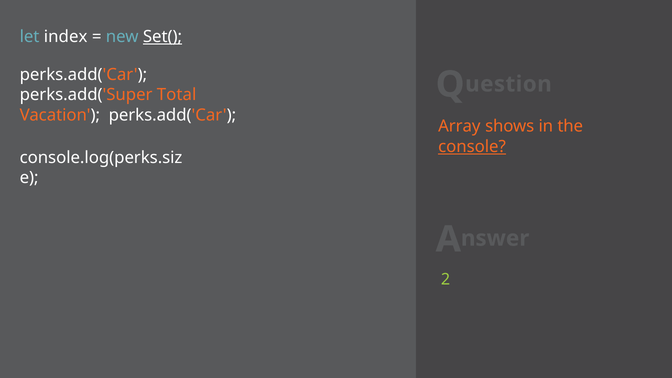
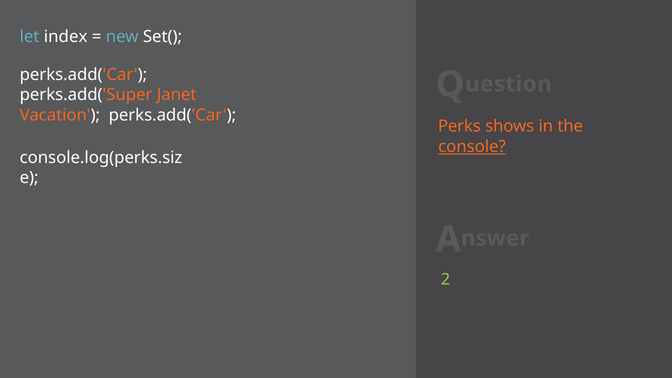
Set( underline: present -> none (162, 37)
Total: Total -> Janet (177, 95)
Array: Array -> Perks (459, 126)
